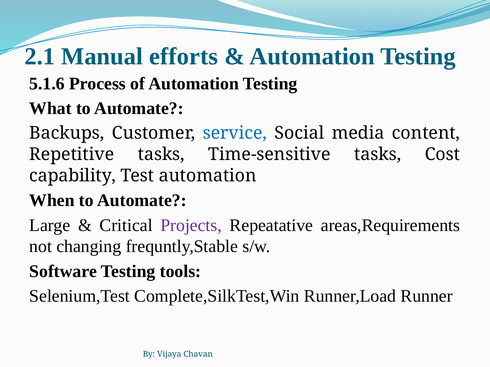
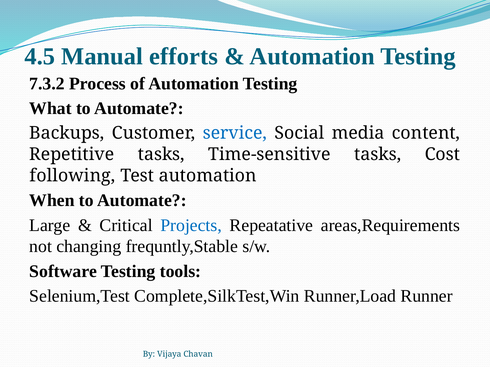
2.1: 2.1 -> 4.5 (40, 56)
5.1.6: 5.1.6 -> 7.3.2 (47, 84)
capability: capability -> following (73, 176)
Projects colour: purple -> blue (191, 226)
